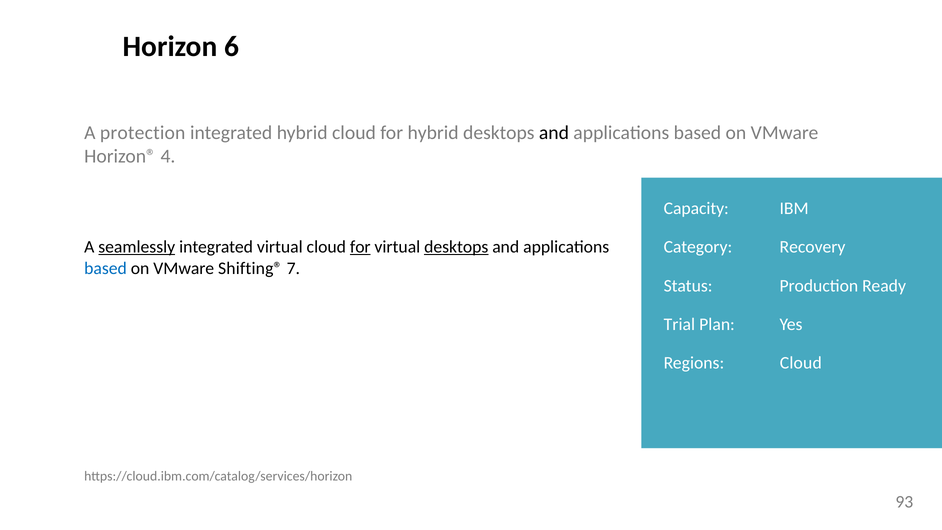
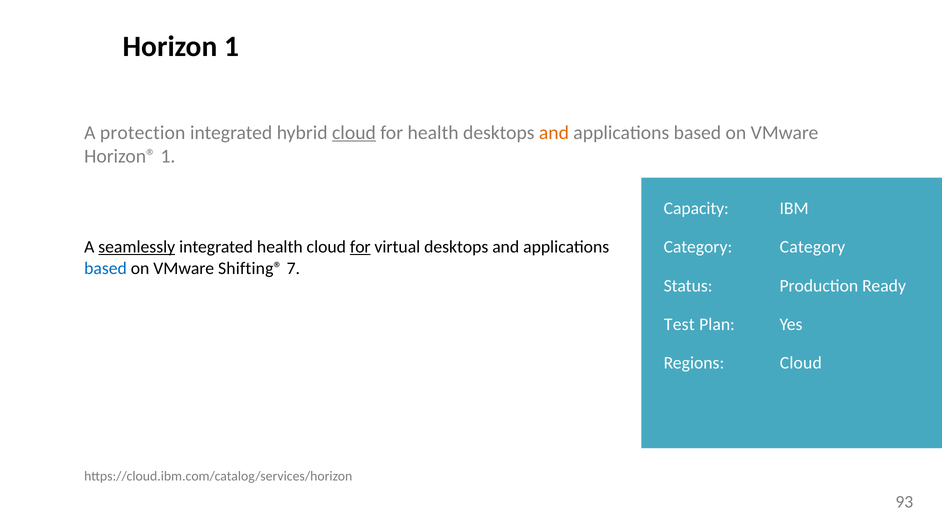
Horizon 6: 6 -> 1 (232, 46)
cloud underline: none -> present (354, 133)
for hybrid: hybrid -> health (433, 133)
and colour: black -> orange (554, 133)
Horizon® 4: 4 -> 1 (168, 156)
integrated virtual: virtual -> health (280, 247)
desktops underline: present -> none (456, 247)
Category Recovery: Recovery -> Category (812, 247)
Trial: Trial -> Test (679, 324)
